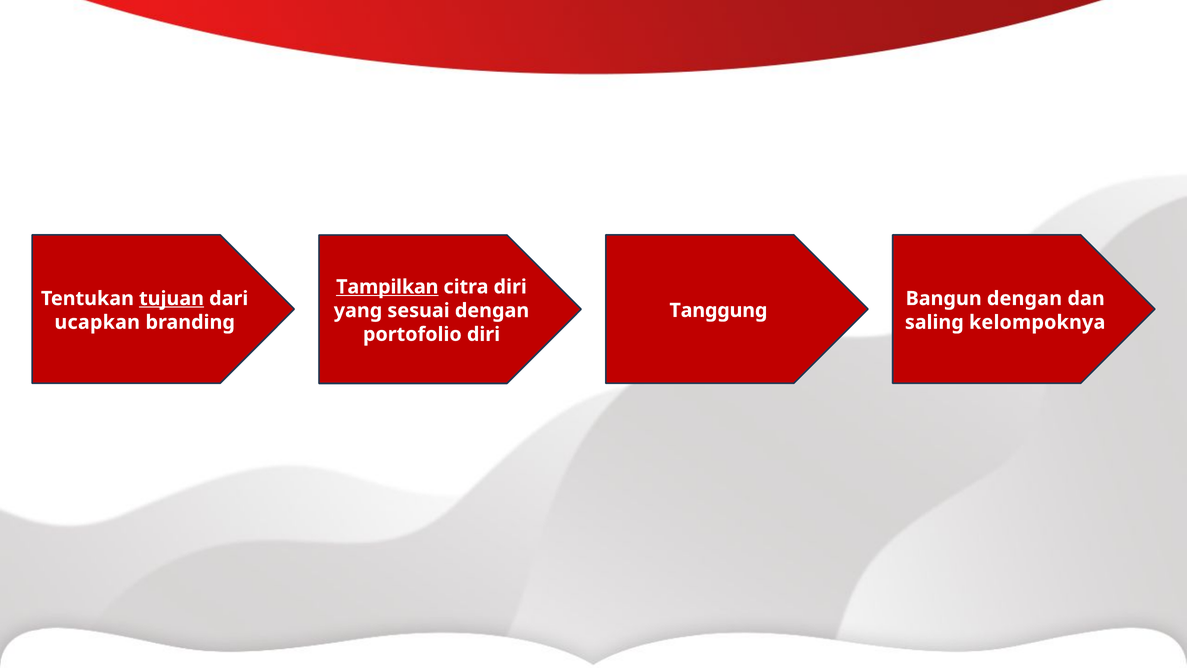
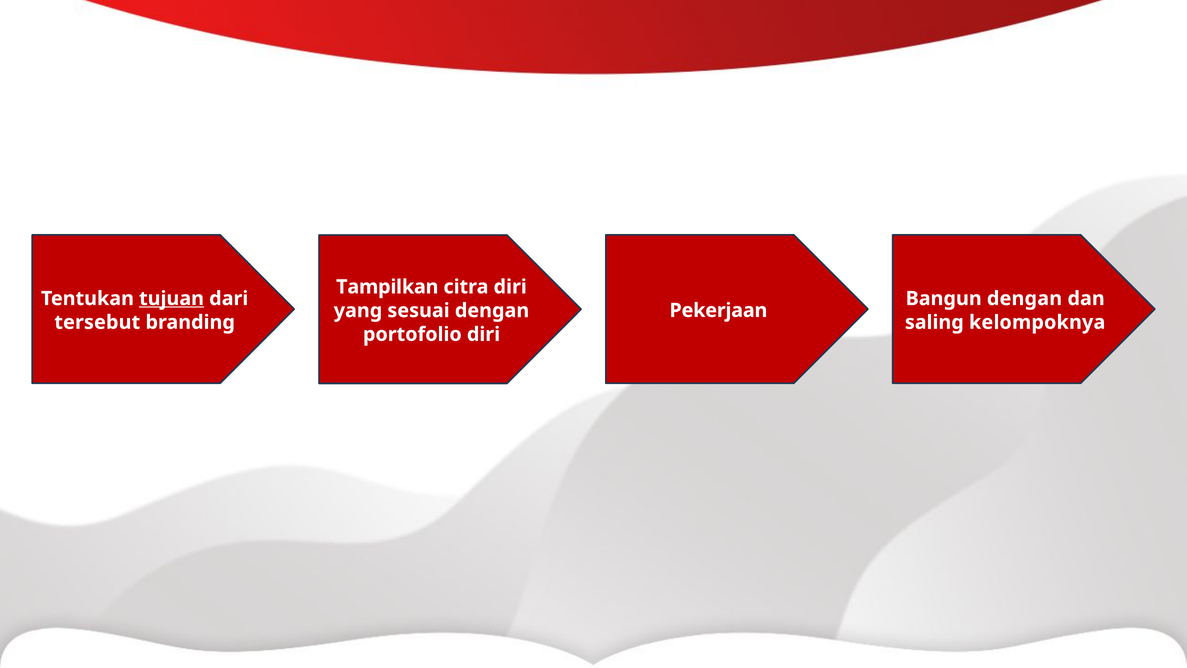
Tampilkan underline: present -> none (387, 287)
Tanggung: Tanggung -> Pekerjaan (718, 310)
ucapkan: ucapkan -> tersebut (97, 322)
